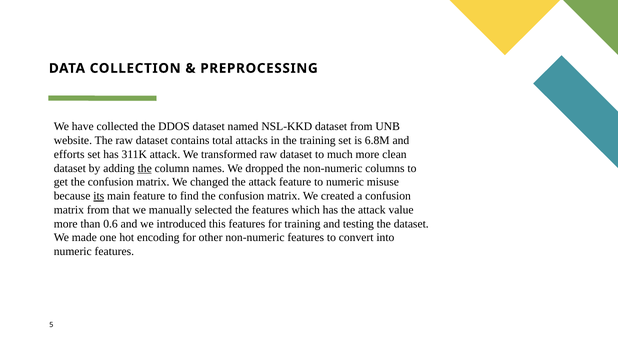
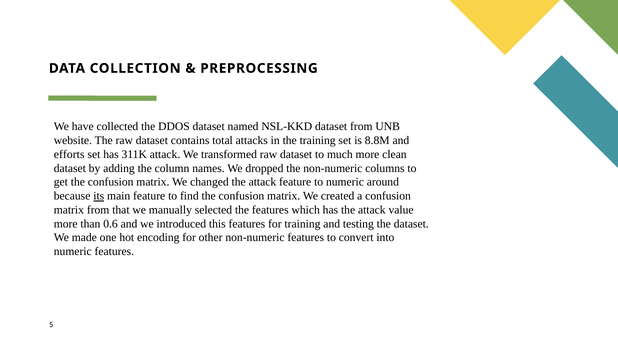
6.8M: 6.8M -> 8.8M (377, 141)
the underline: present -> none (145, 169)
misuse: misuse -> around (383, 182)
